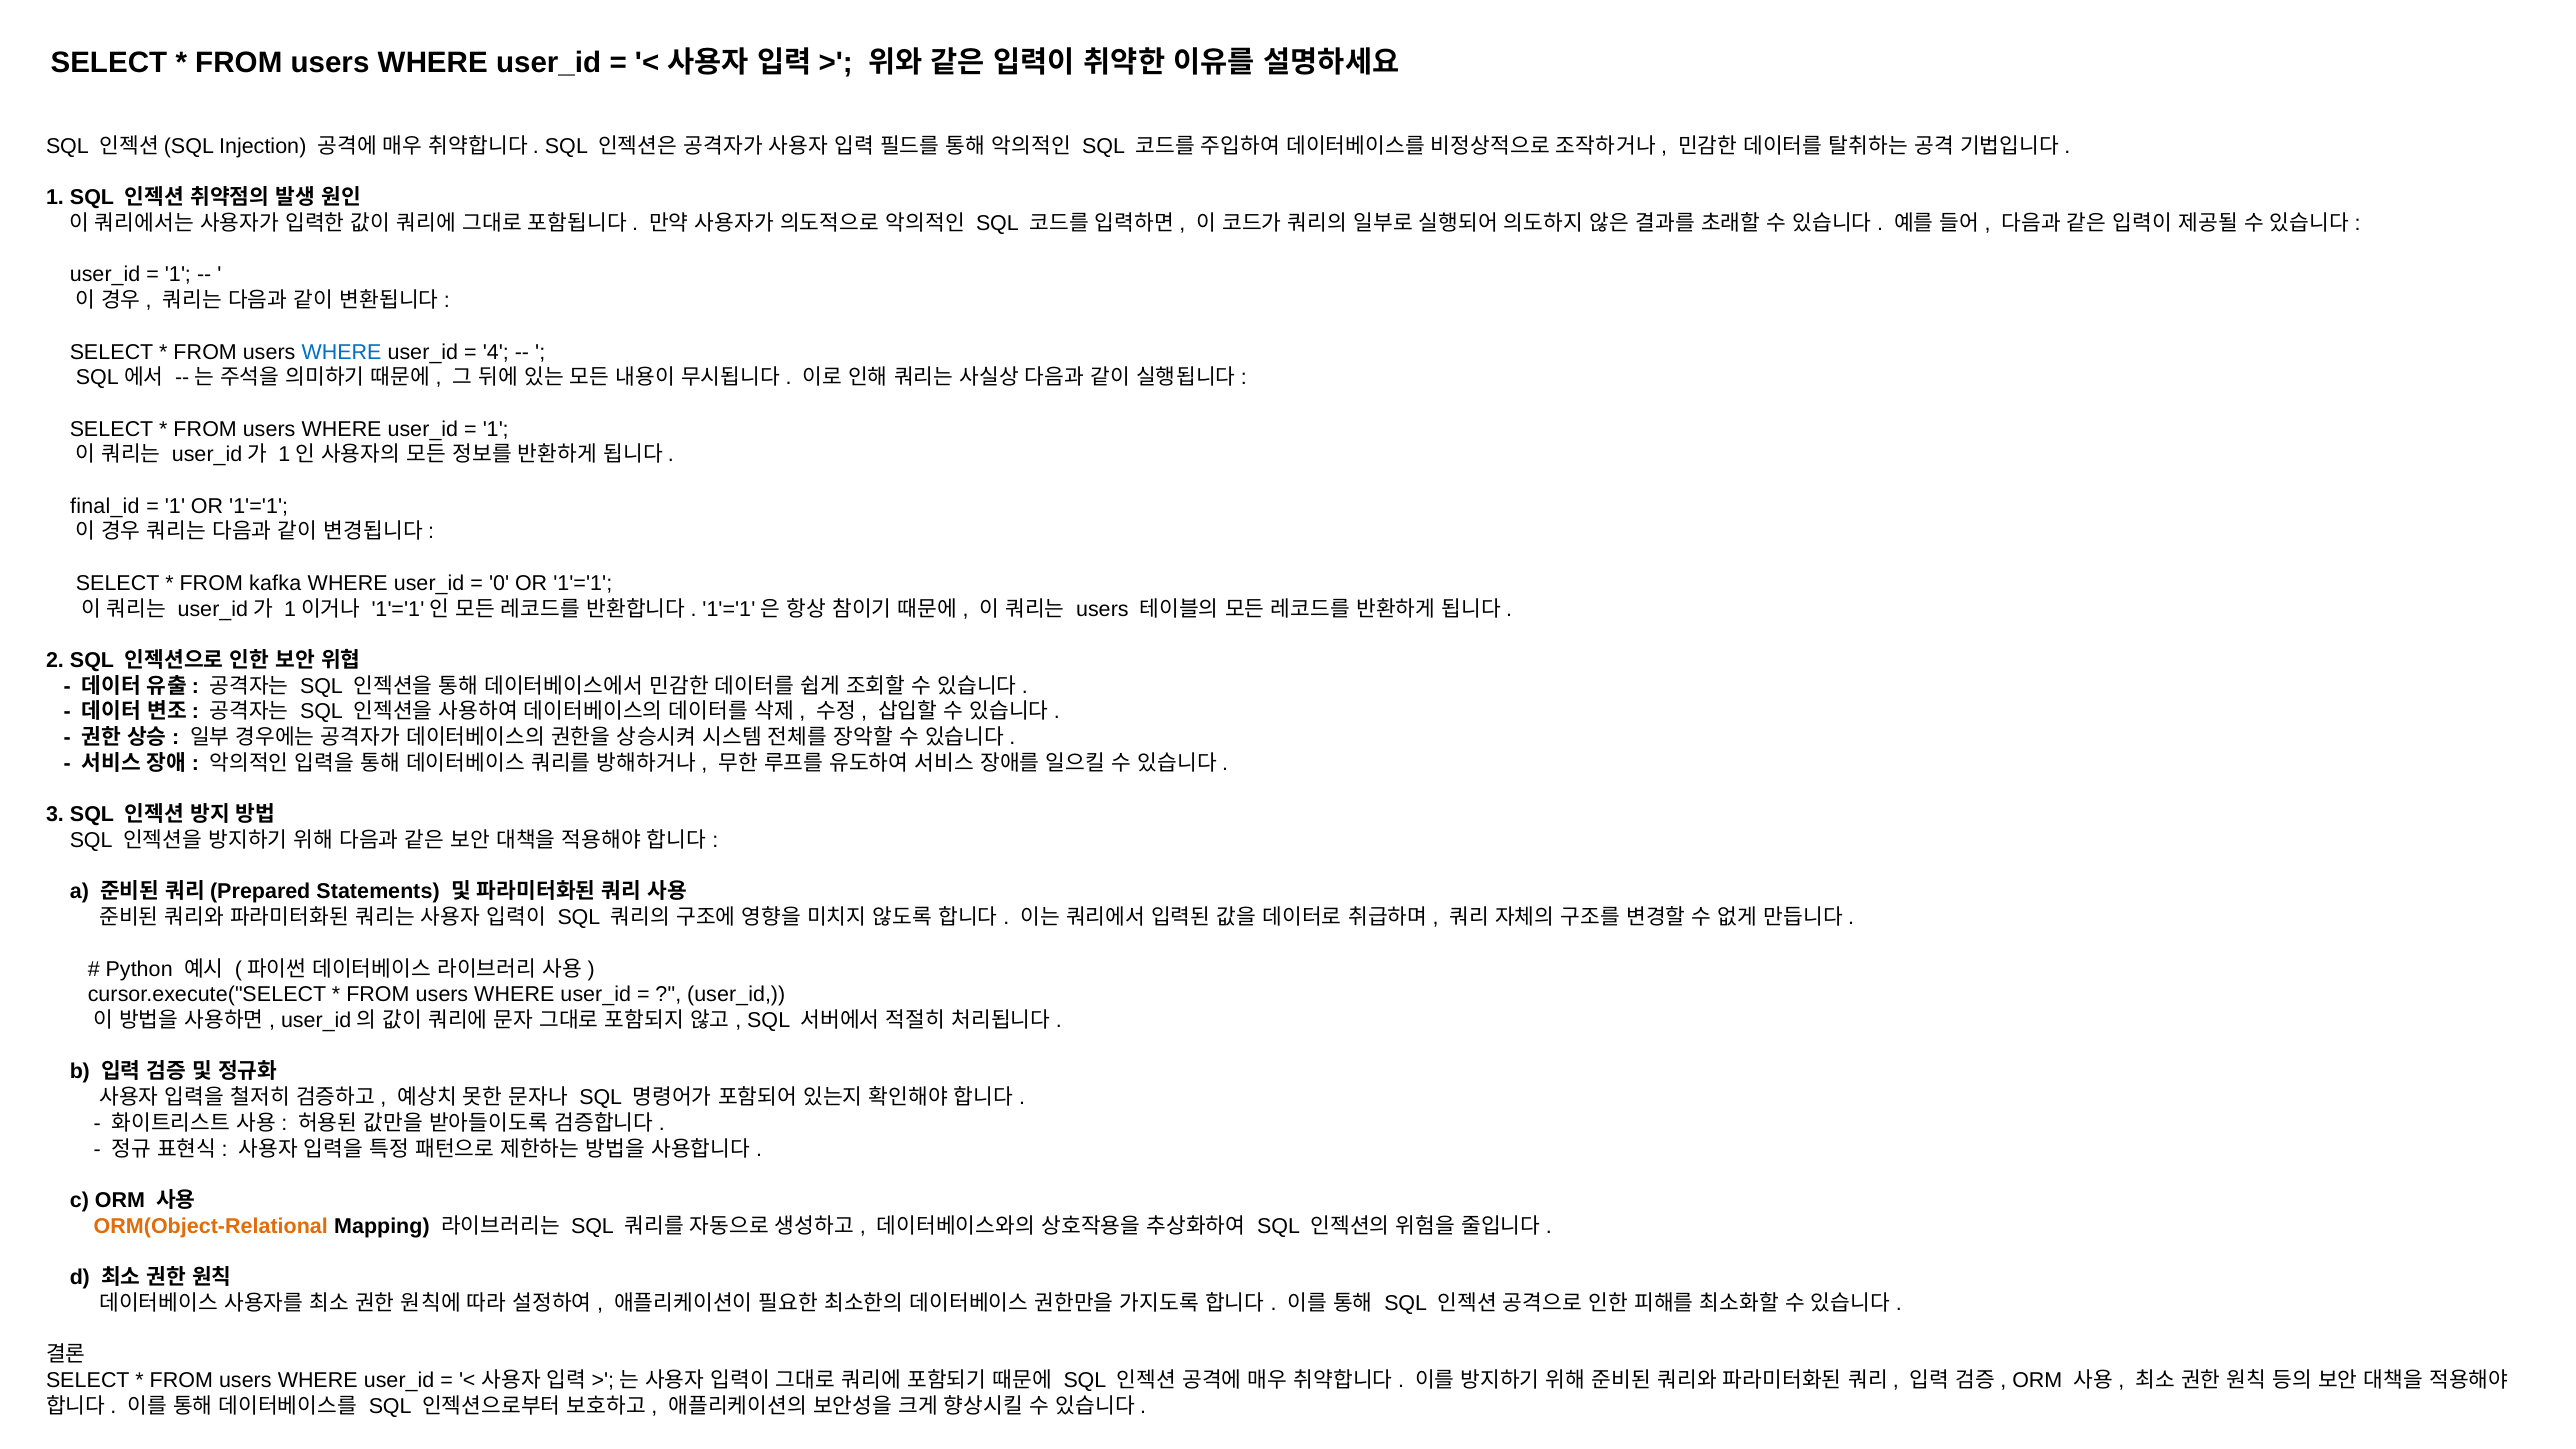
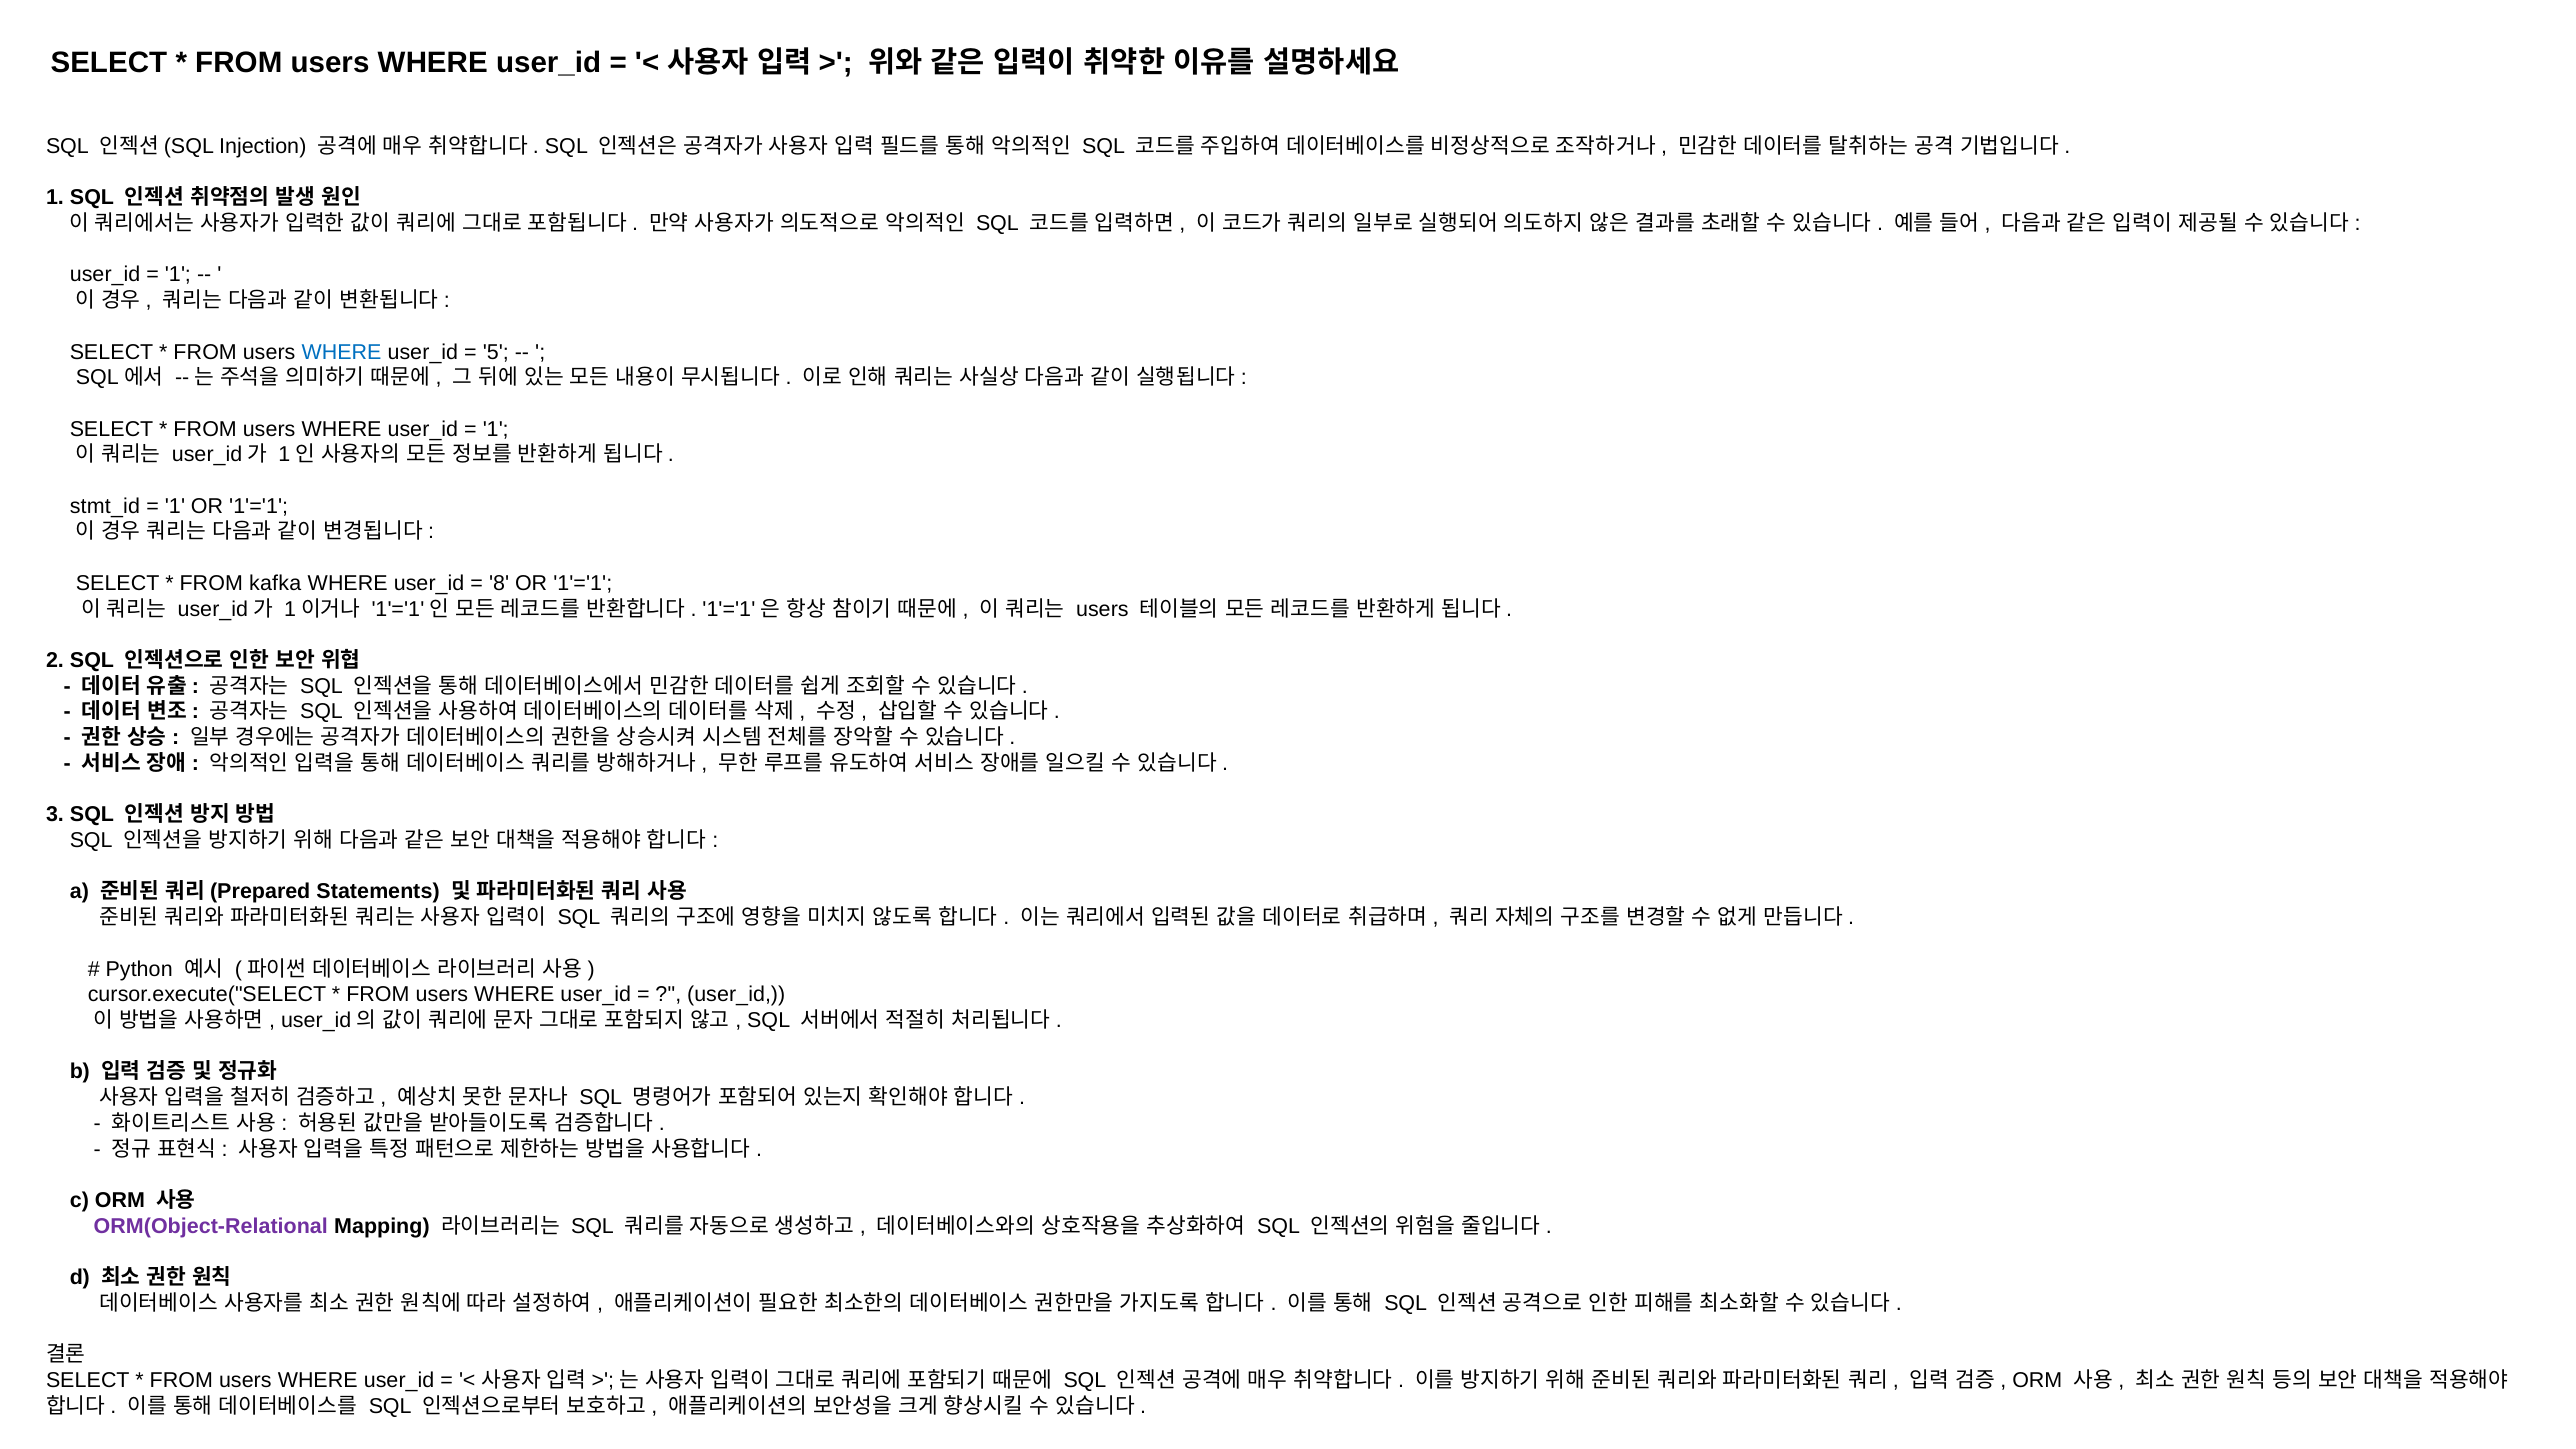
4: 4 -> 5 (496, 352)
final_id: final_id -> stmt_id (105, 506)
0: 0 -> 8 (499, 583)
ORM(Object-Relational colour: orange -> purple (211, 1226)
